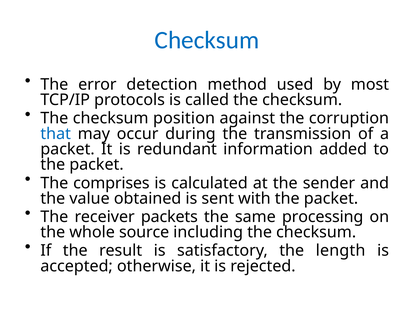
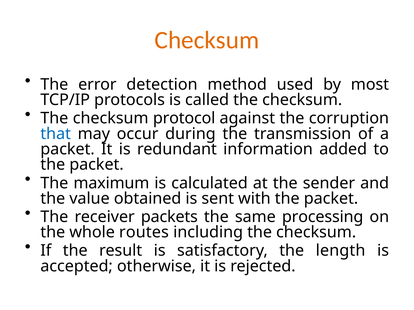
Checksum colour: blue -> orange (207, 40)
position: position -> protocol (184, 119)
comprises: comprises -> maximum (111, 183)
source: source -> routes (144, 233)
